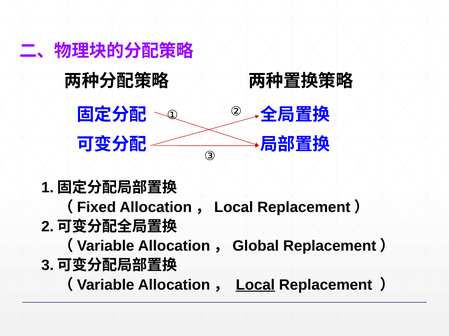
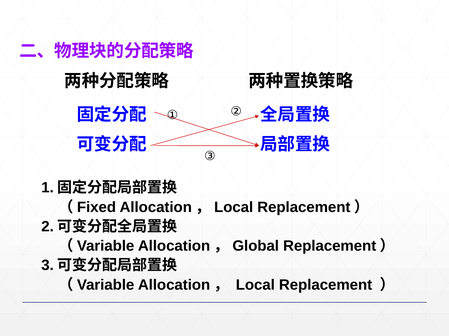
Local underline: present -> none (255, 285)
